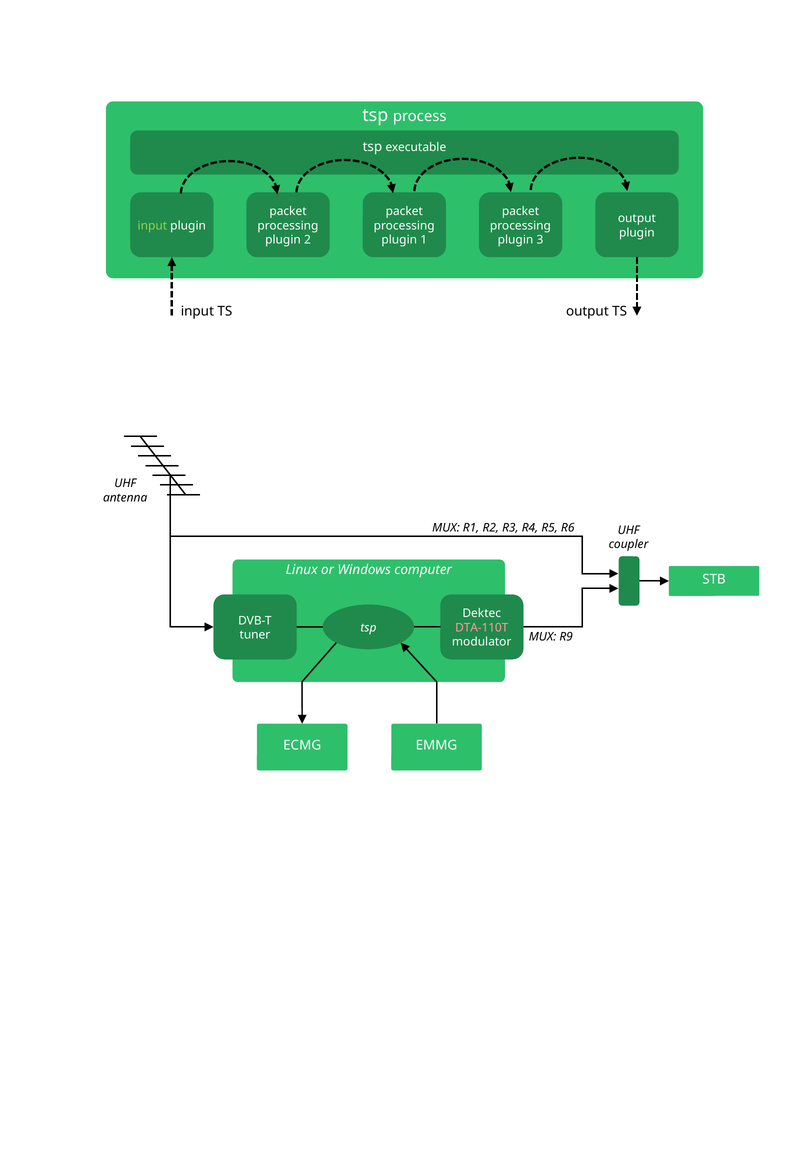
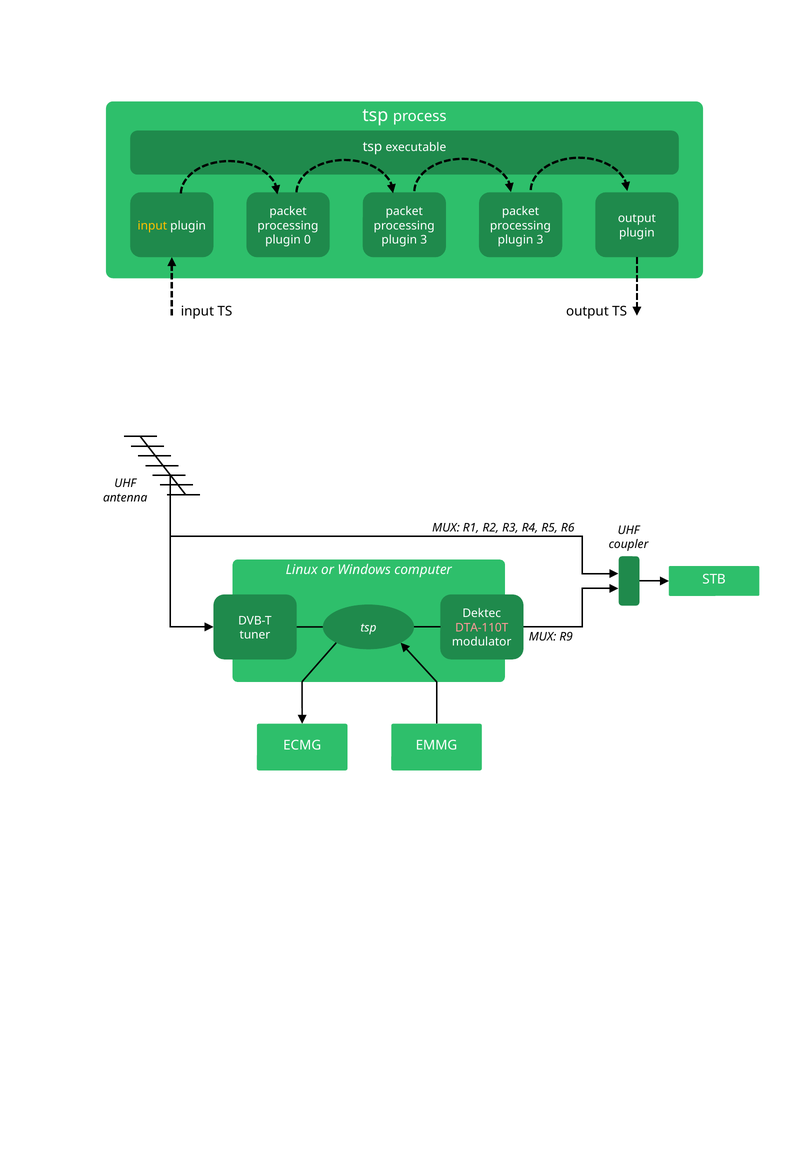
input colour: light green -> yellow (152, 226)
2: 2 -> 0 (307, 240)
1: 1 -> 3 (424, 240)
